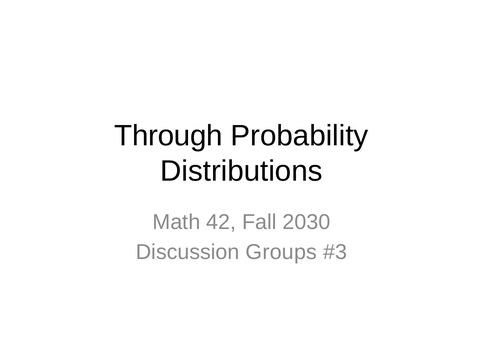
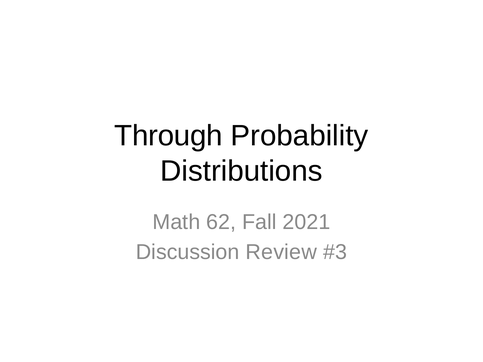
42: 42 -> 62 (221, 222)
2030: 2030 -> 2021 (306, 222)
Groups: Groups -> Review (281, 252)
